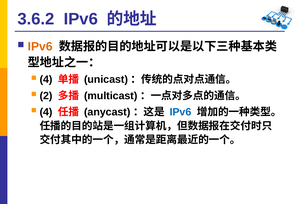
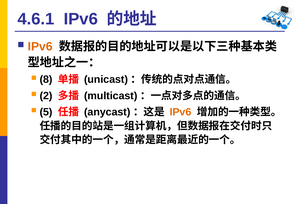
3.6.2: 3.6.2 -> 4.6.1 (36, 19)
4: 4 -> 8 (46, 80)
4: 4 -> 5 (46, 112)
IPv6 colour: blue -> orange (180, 112)
